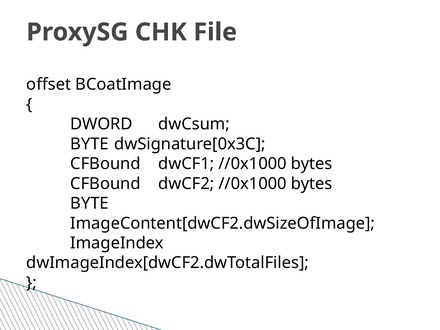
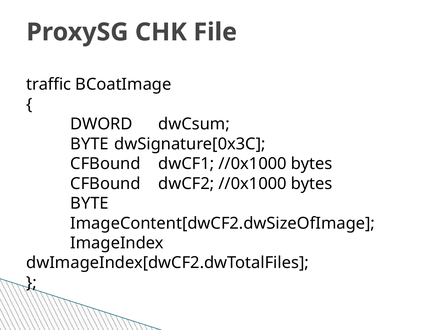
offset: offset -> traffic (49, 85)
